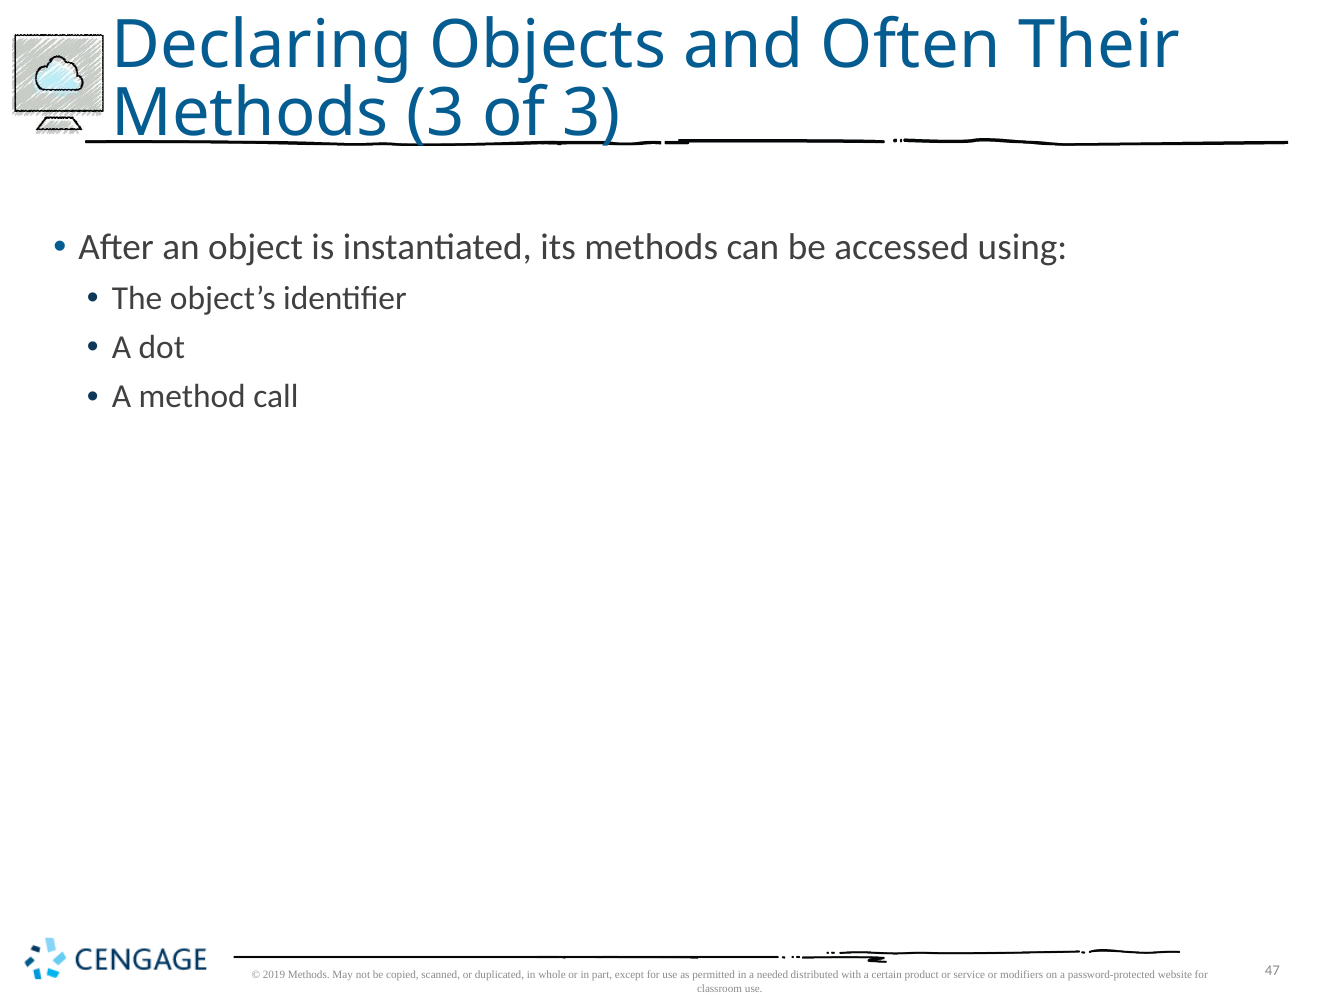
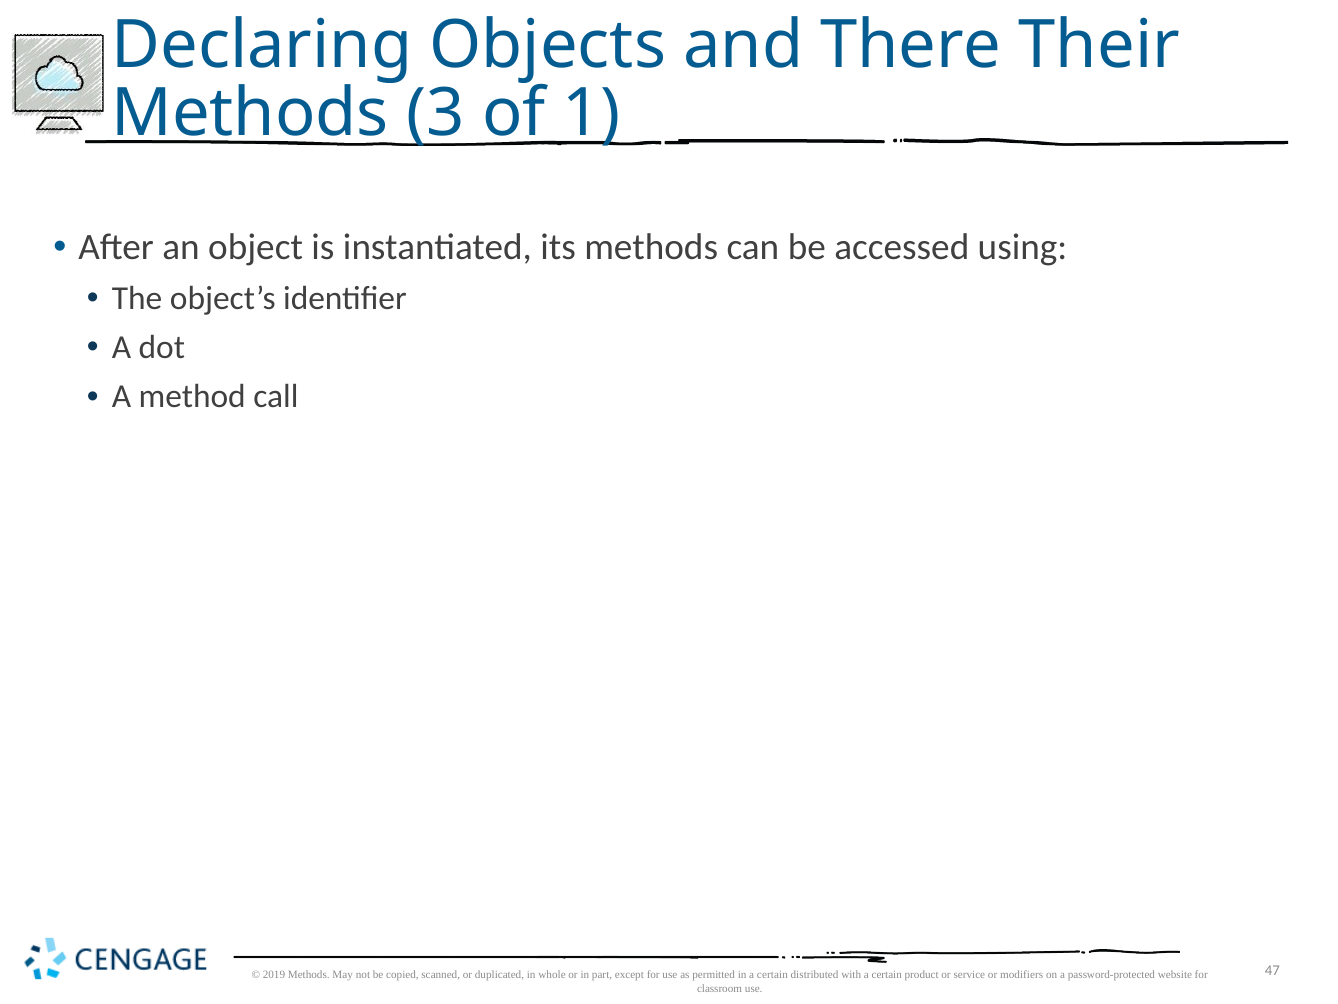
Often: Often -> There (911, 45)
of 3: 3 -> 1 (592, 114)
in a needed: needed -> certain (772, 975)
